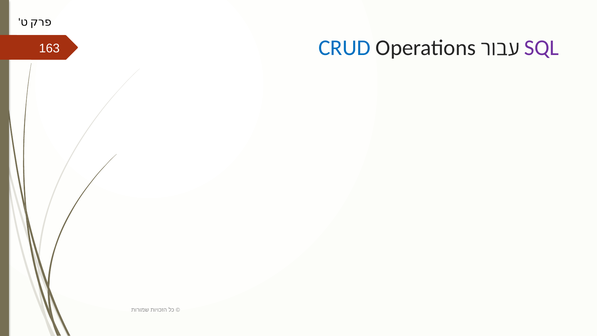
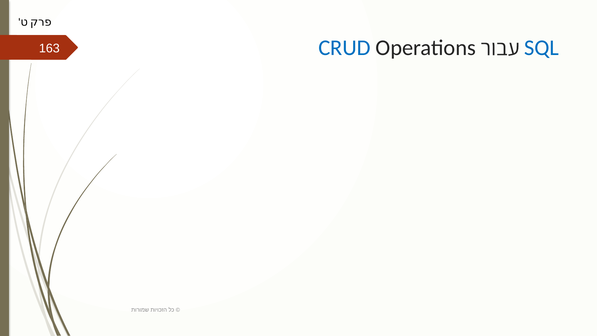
SQL colour: purple -> blue (542, 48)
